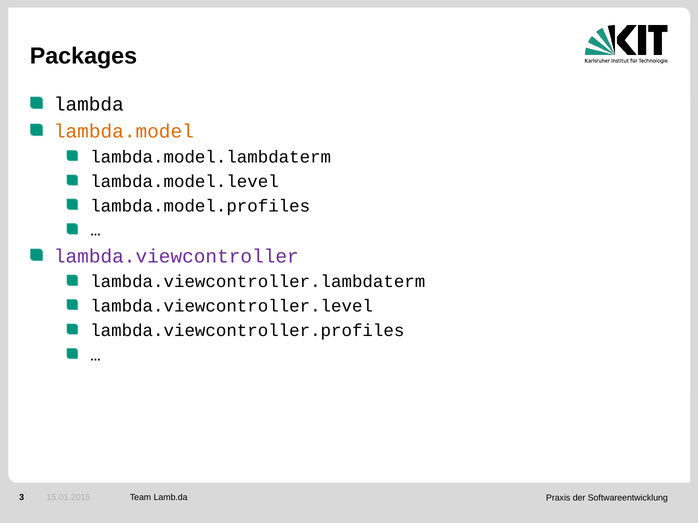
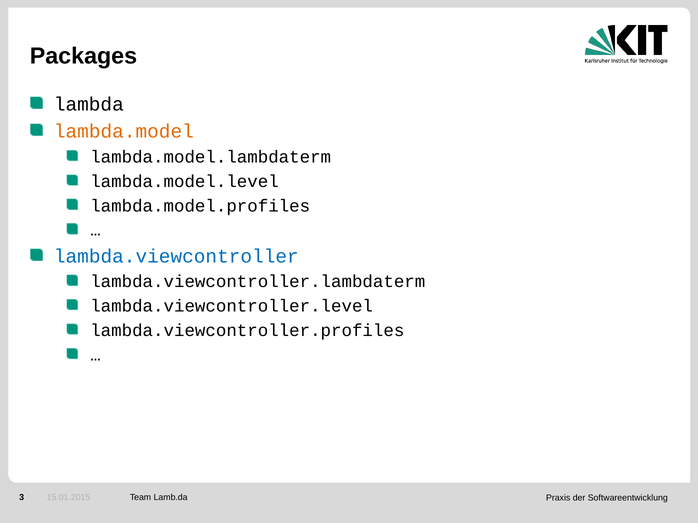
lambda.viewcontroller colour: purple -> blue (176, 257)
